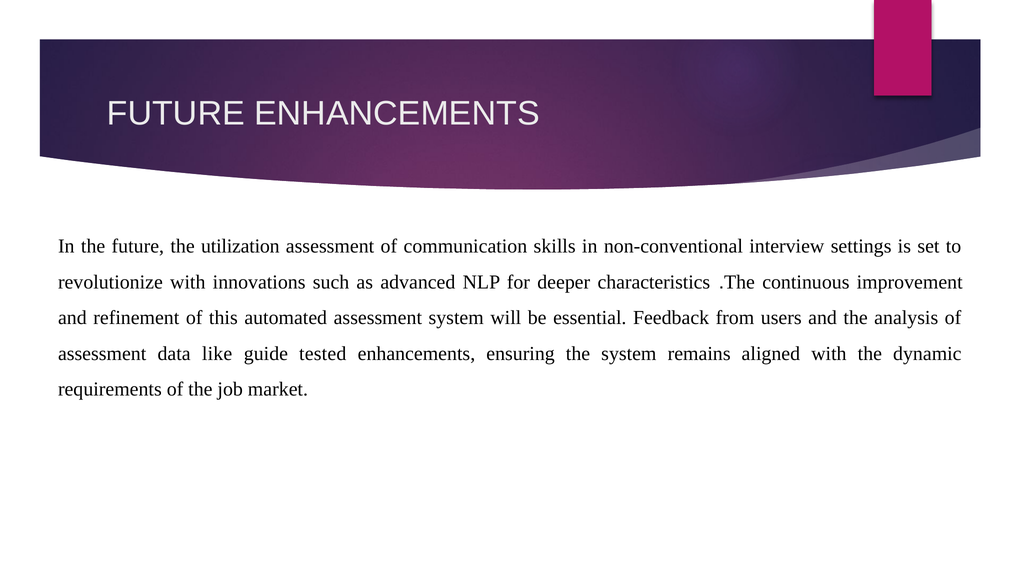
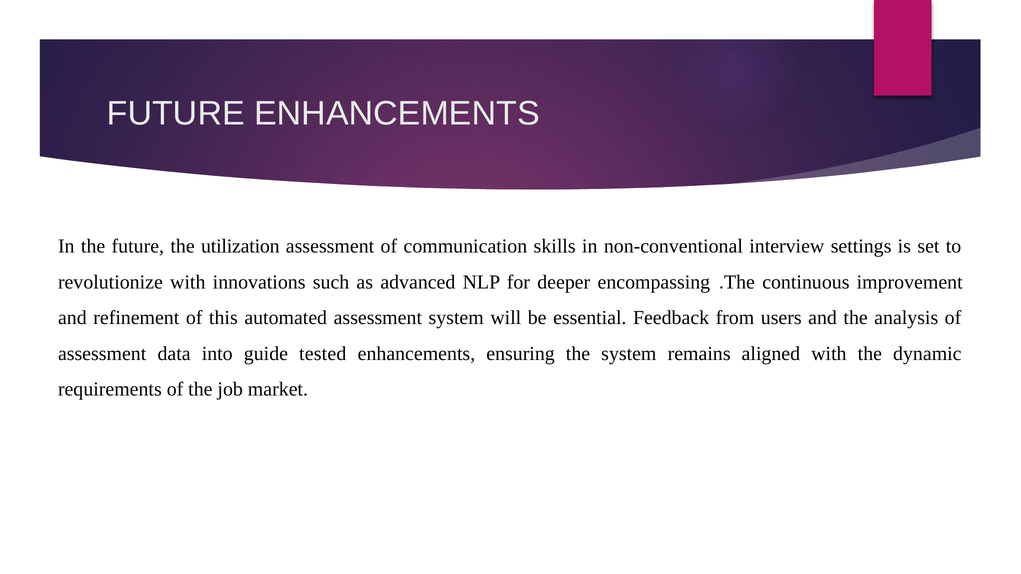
characteristics: characteristics -> encompassing (654, 282)
like: like -> into (217, 354)
